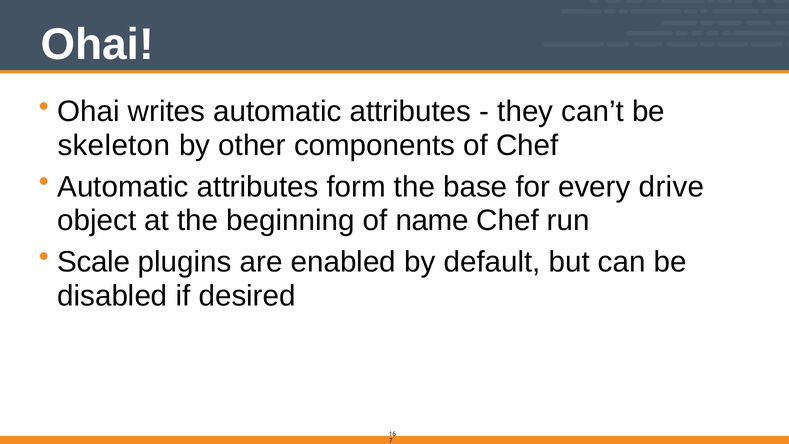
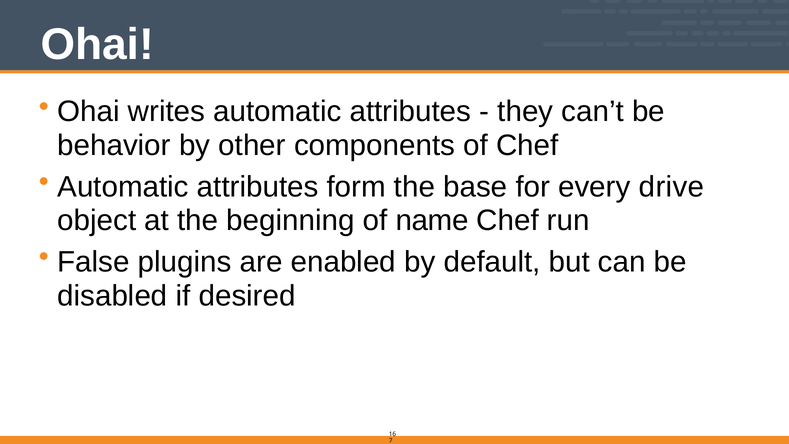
skeleton: skeleton -> behavior (114, 145)
Scale: Scale -> False (93, 262)
